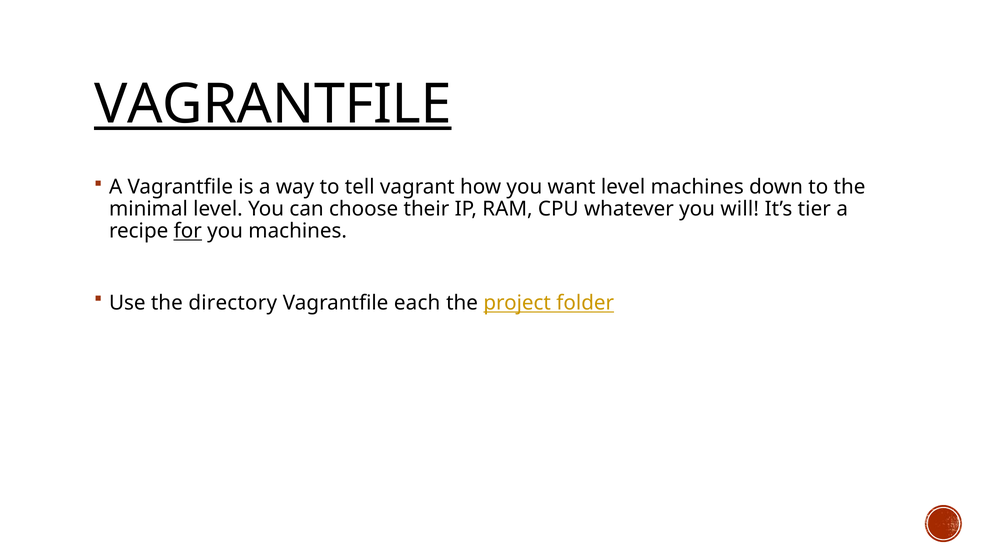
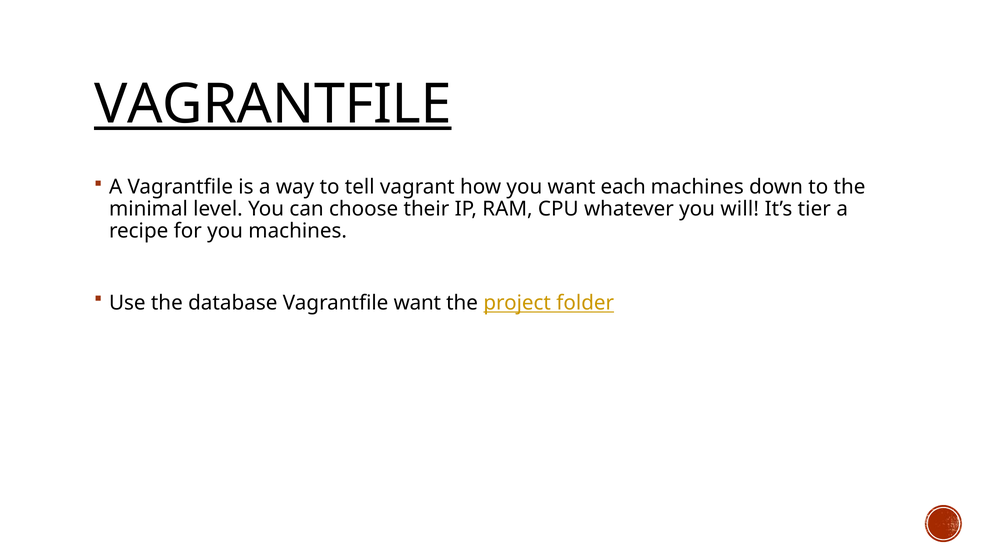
want level: level -> each (623, 187)
for underline: present -> none (188, 231)
directory: directory -> database (233, 303)
Vagrantfile each: each -> want (417, 303)
